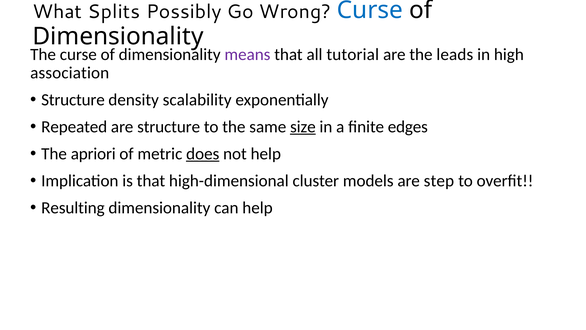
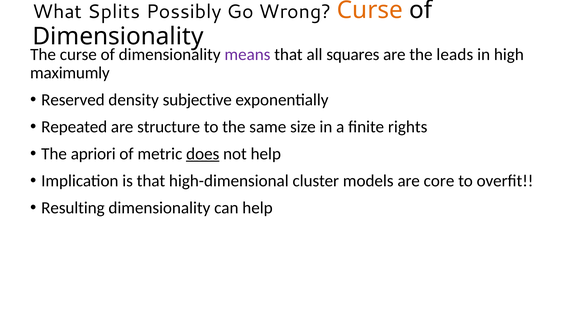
Curse colour: blue -> orange (370, 10)
tutorial: tutorial -> squares (353, 54)
association: association -> maximumly (70, 73)
Structure: Structure -> Reserved (73, 100)
scalability: scalability -> subjective (197, 100)
size underline: present -> none (303, 127)
edges: edges -> rights (408, 127)
step: step -> core (439, 181)
